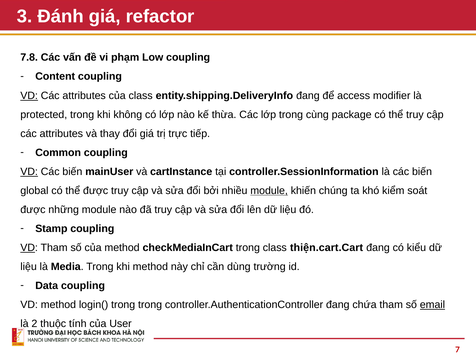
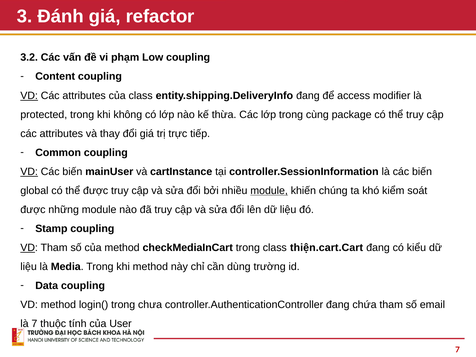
7.8: 7.8 -> 3.2 (29, 57)
trong trong: trong -> chưa (150, 305)
email underline: present -> none (432, 305)
là 2: 2 -> 7 (34, 324)
